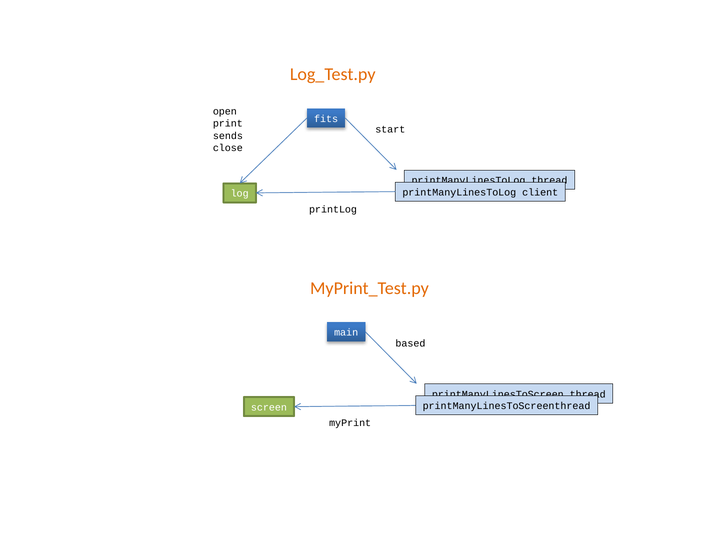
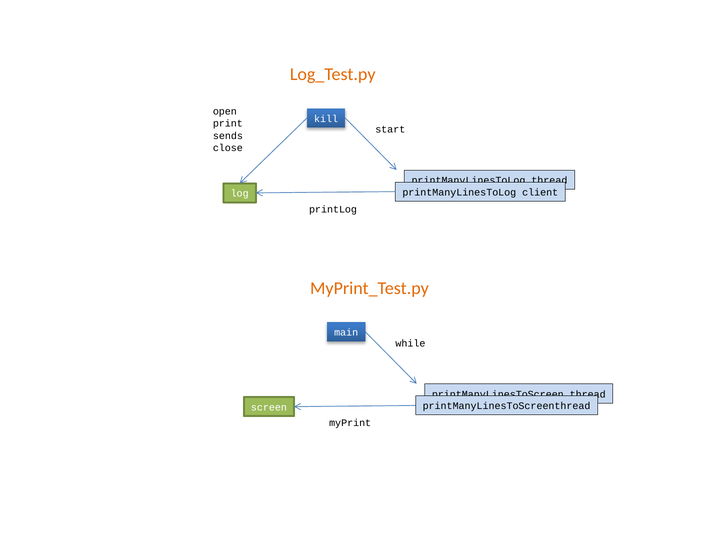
fits: fits -> kill (326, 119)
based: based -> while (410, 344)
